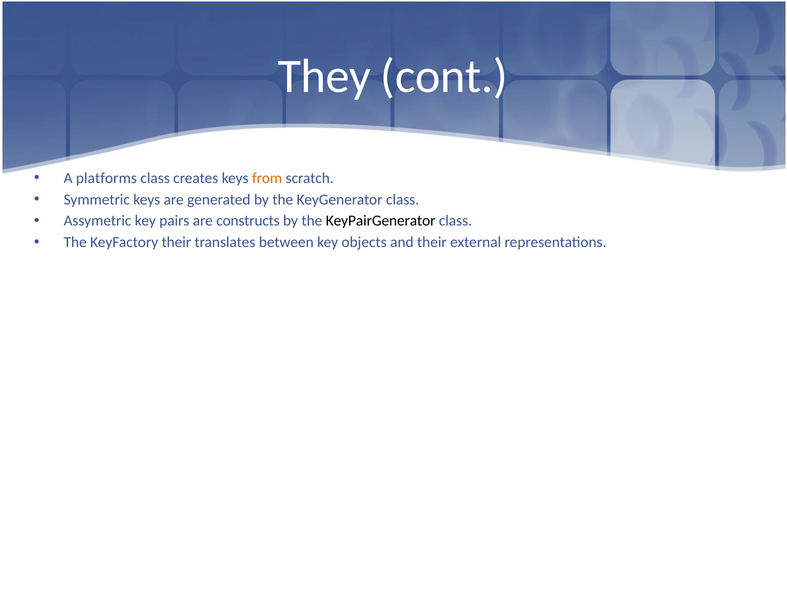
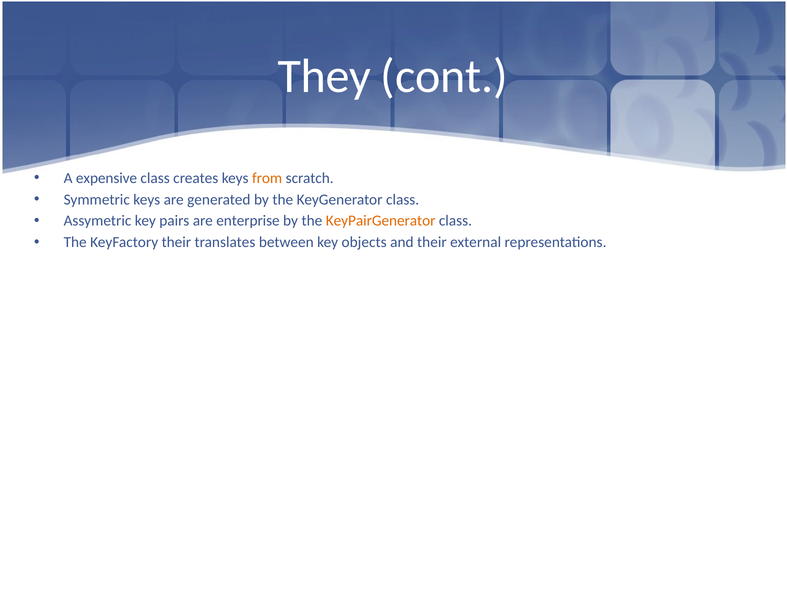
platforms: platforms -> expensive (107, 178)
constructs: constructs -> enterprise (248, 221)
KeyPairGenerator colour: black -> orange (381, 221)
